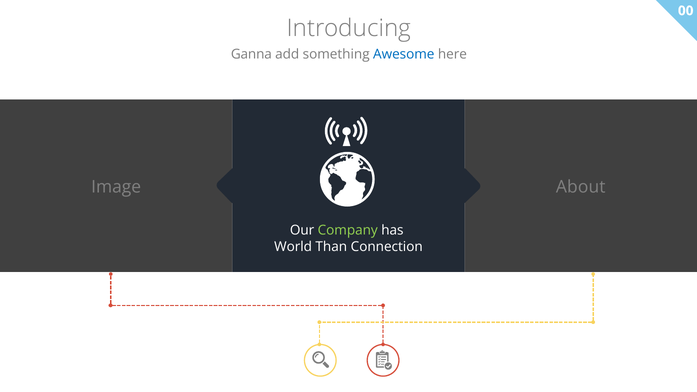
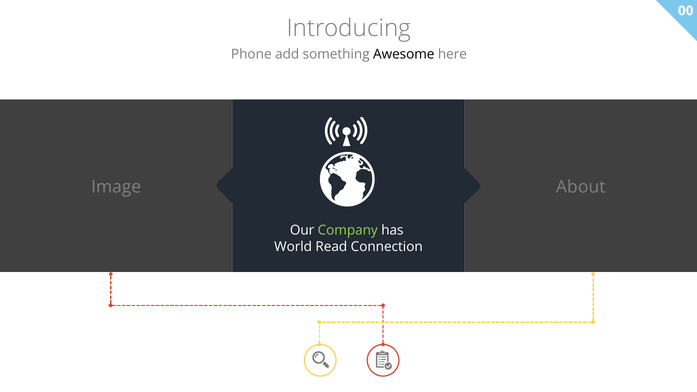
Ganna: Ganna -> Phone (251, 54)
Awesome colour: blue -> black (404, 54)
Than: Than -> Read (331, 247)
